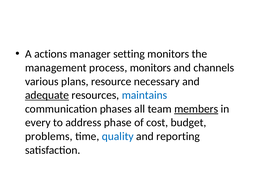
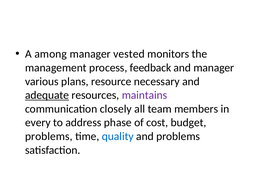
actions: actions -> among (51, 54)
setting: setting -> vested (129, 54)
process monitors: monitors -> feedback (150, 68)
and channels: channels -> manager (214, 68)
maintains colour: blue -> purple (145, 95)
phases: phases -> closely (116, 109)
members underline: present -> none (196, 109)
and reporting: reporting -> problems (178, 136)
